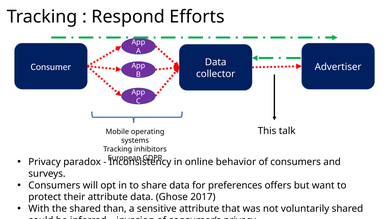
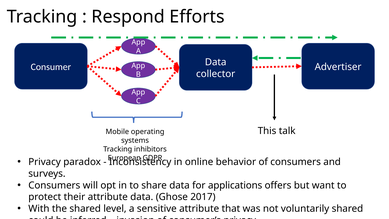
preferences: preferences -> applications (235, 185)
than: than -> level (115, 209)
